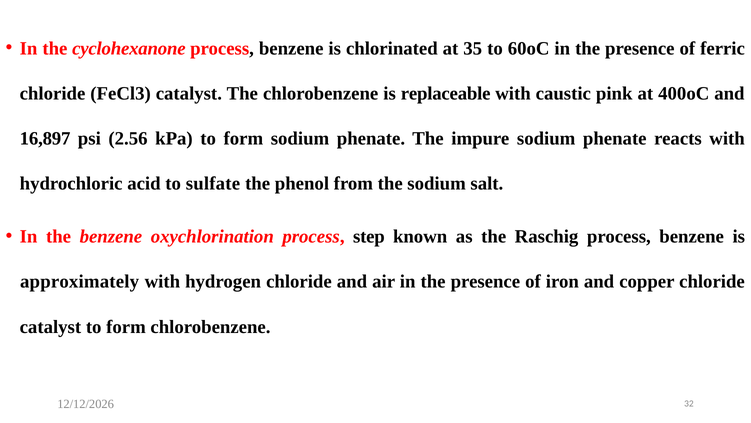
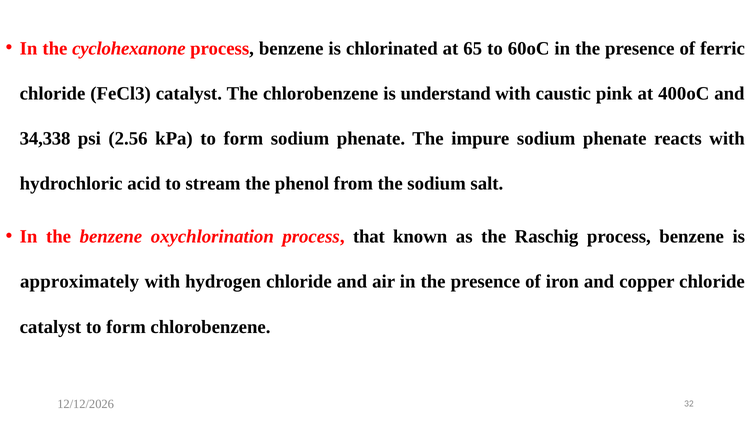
35: 35 -> 65 (473, 48)
replaceable: replaceable -> understand (446, 93)
16,897: 16,897 -> 34,338 (45, 138)
sulfate: sulfate -> stream (213, 183)
step: step -> that (369, 236)
